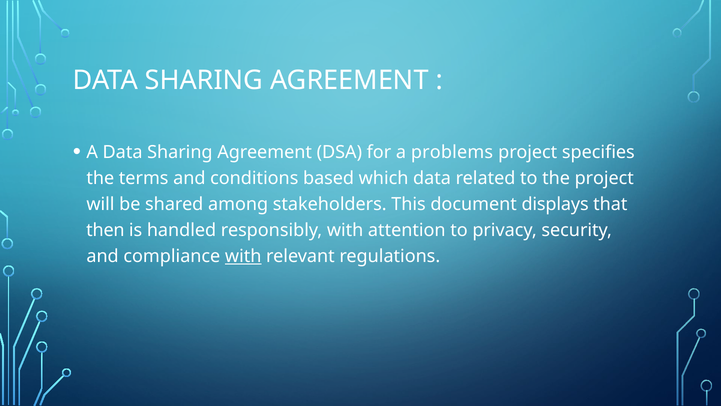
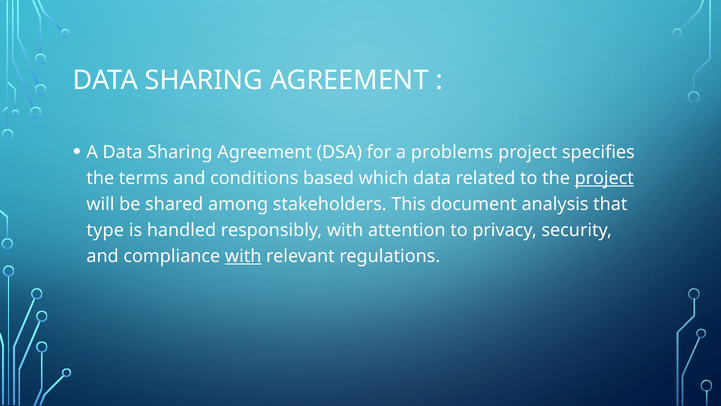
project underline: none -> present (604, 178)
displays: displays -> analysis (555, 204)
then: then -> type (105, 230)
